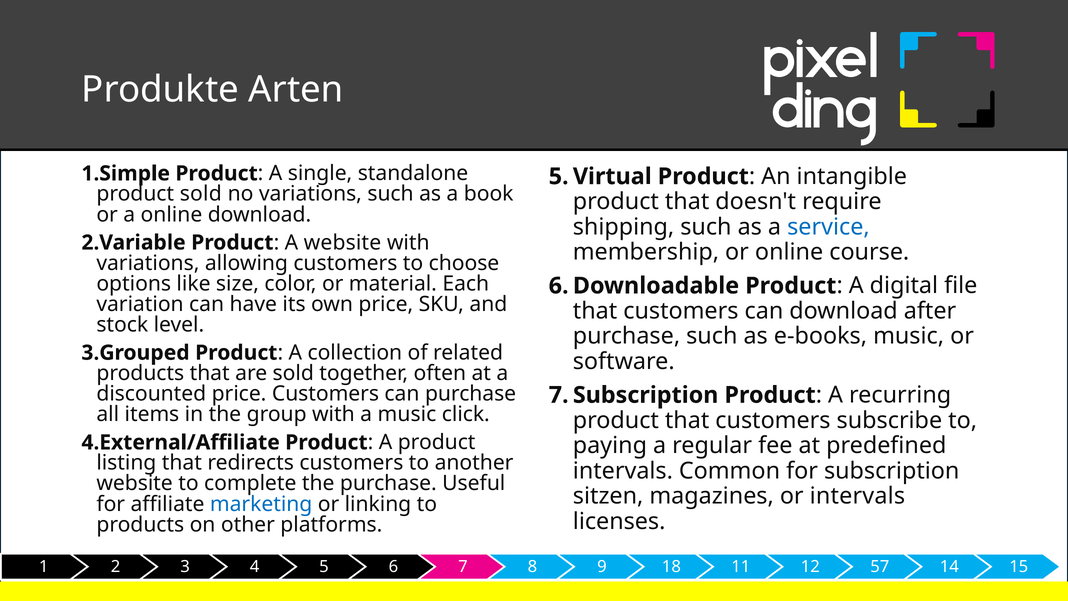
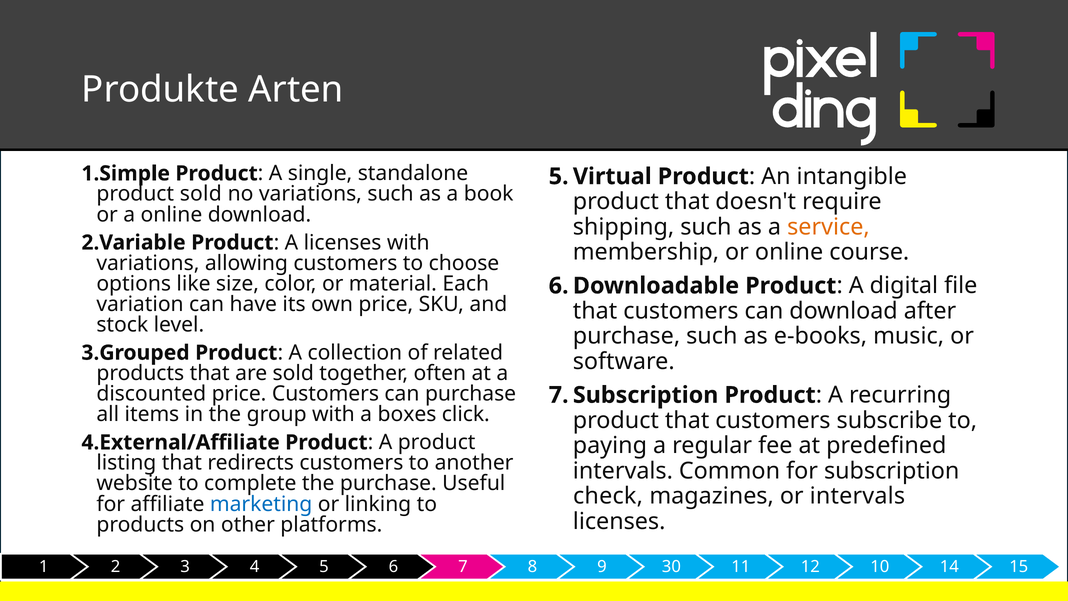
service colour: blue -> orange (828, 227)
A website: website -> licenses (343, 242)
a music: music -> boxes (407, 414)
sitzen: sitzen -> check (608, 496)
18: 18 -> 30 (671, 566)
57: 57 -> 10 (880, 566)
